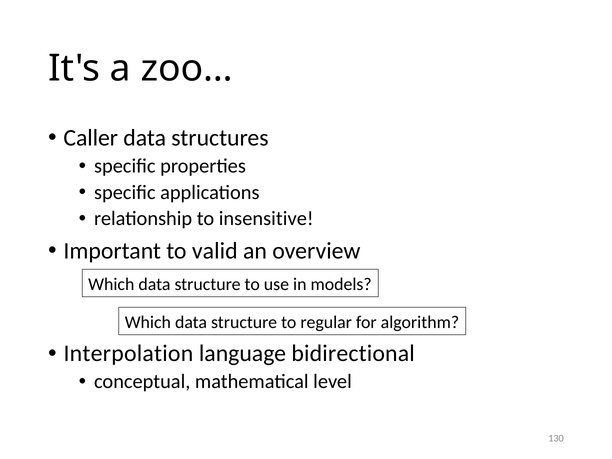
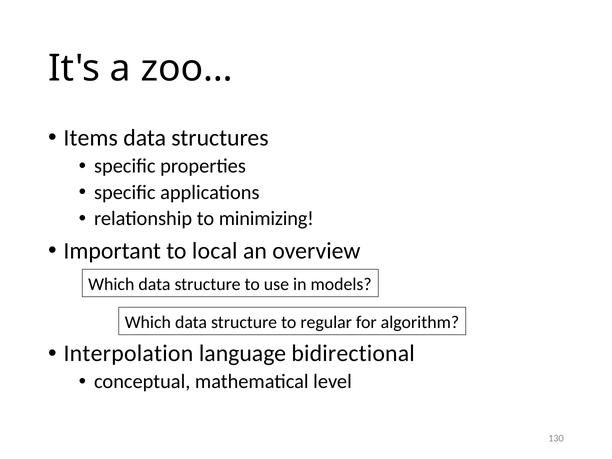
Caller: Caller -> Items (91, 138)
insensitive: insensitive -> minimizing (266, 219)
valid: valid -> local (215, 251)
